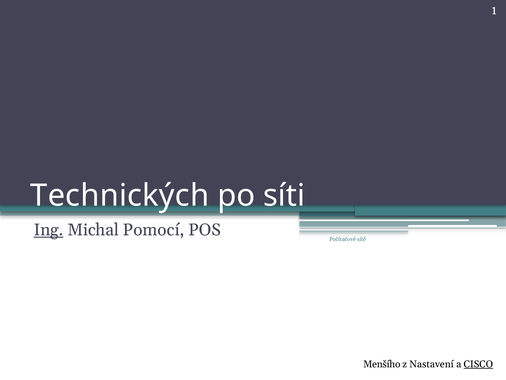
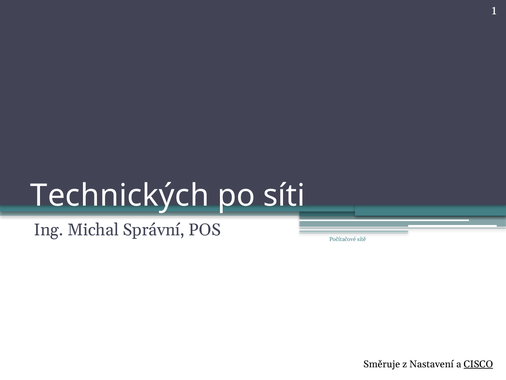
Ing underline: present -> none (49, 230)
Pomocí: Pomocí -> Správní (154, 230)
Menšího: Menšího -> Směruje (382, 364)
